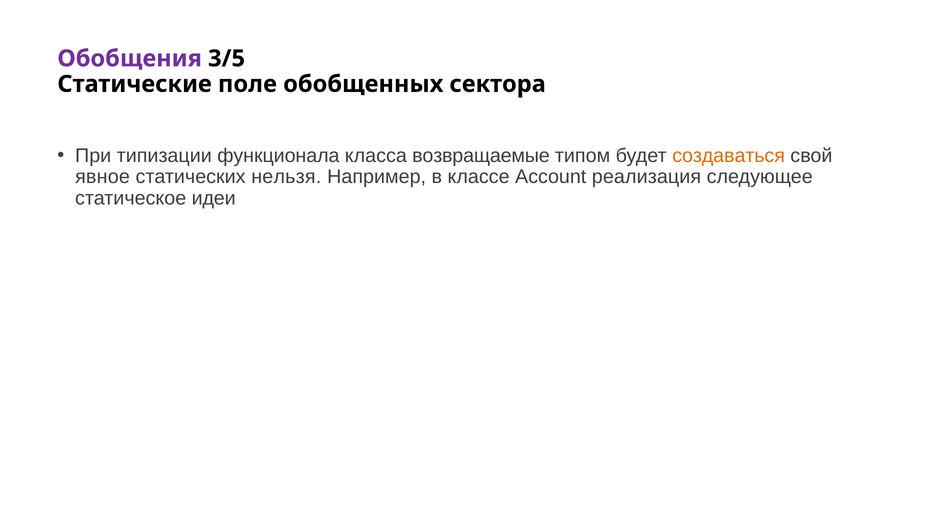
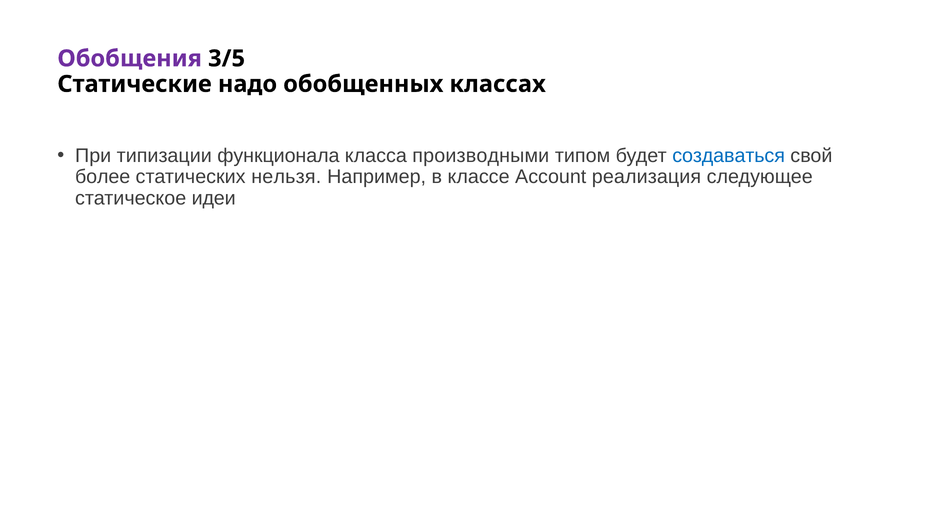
поле: поле -> надо (248, 84)
сектора: сектора -> классах (498, 84)
возвращаемые: возвращаемые -> производными (481, 156)
создаваться colour: orange -> blue (729, 156)
явное: явное -> более (103, 177)
